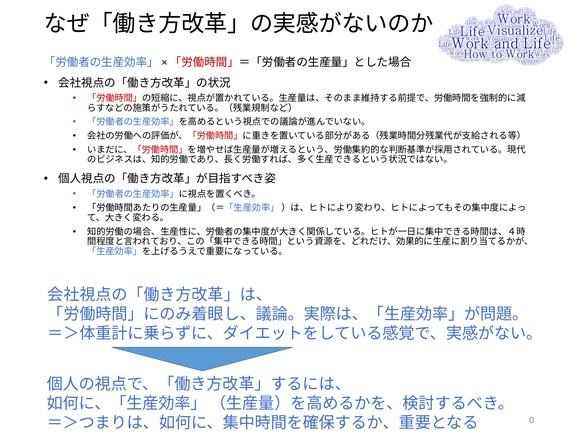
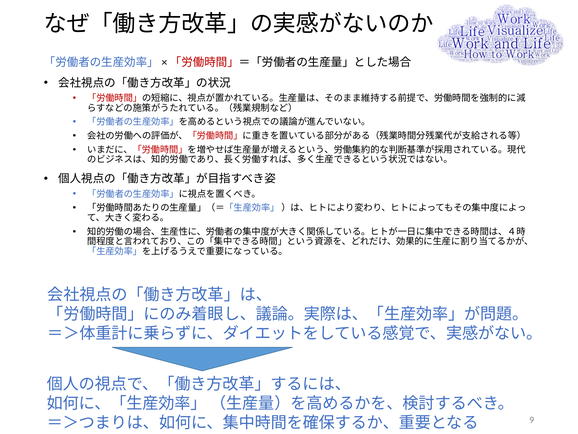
0: 0 -> 9 (532, 419)
